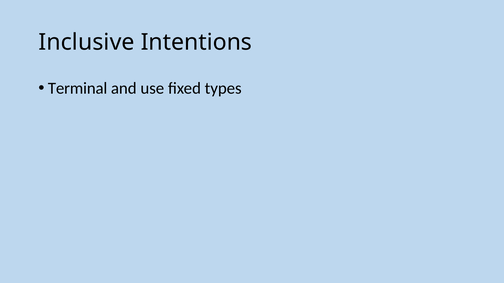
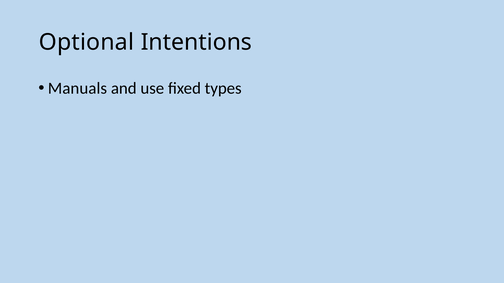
Inclusive: Inclusive -> Optional (86, 42)
Terminal: Terminal -> Manuals (77, 89)
